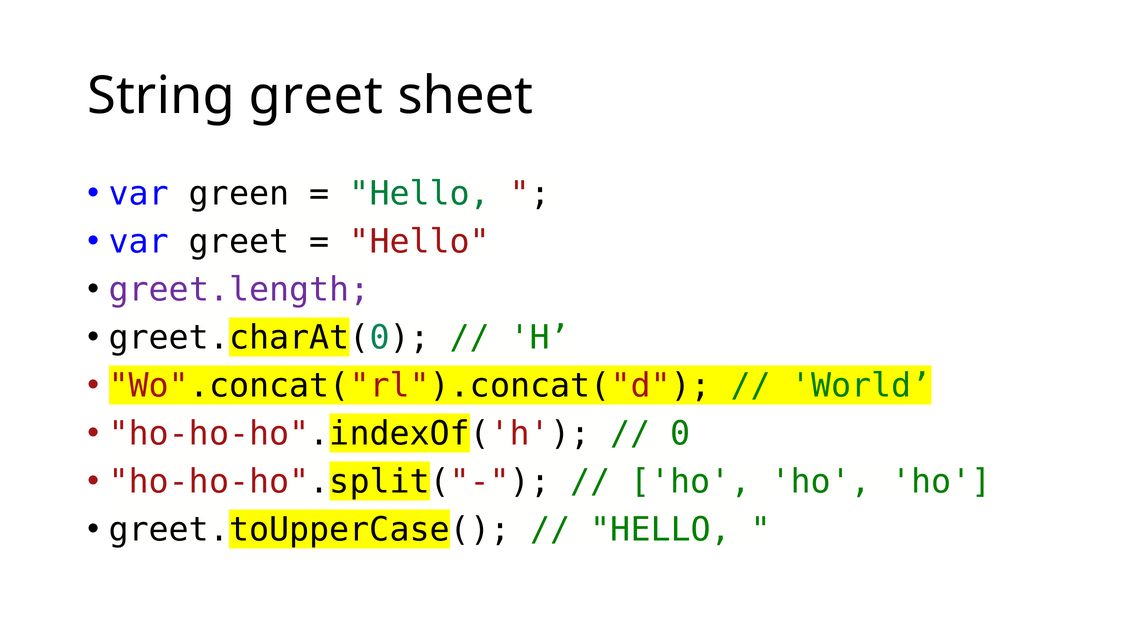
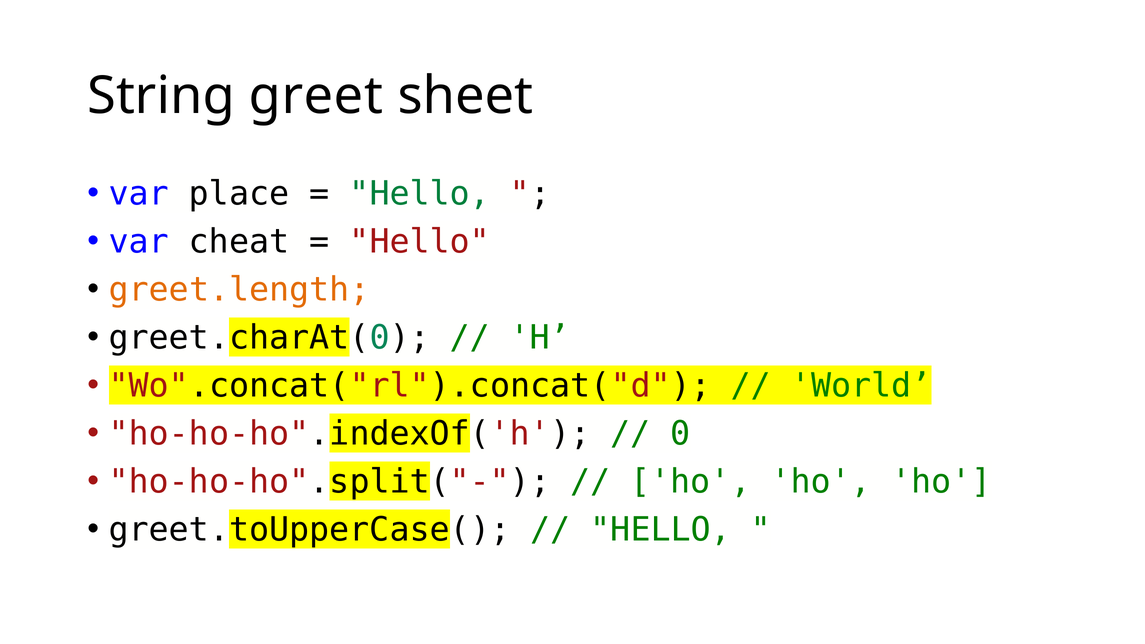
green: green -> place (239, 194)
var greet: greet -> cheat (239, 242)
greet.length colour: purple -> orange (239, 290)
